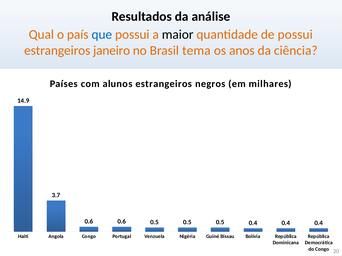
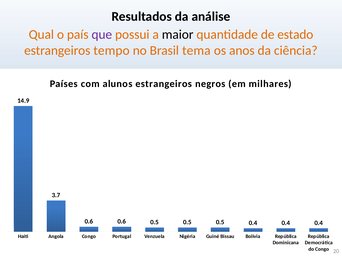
que colour: blue -> purple (102, 35)
de possui: possui -> estado (295, 35)
janeiro: janeiro -> tempo (111, 50)
